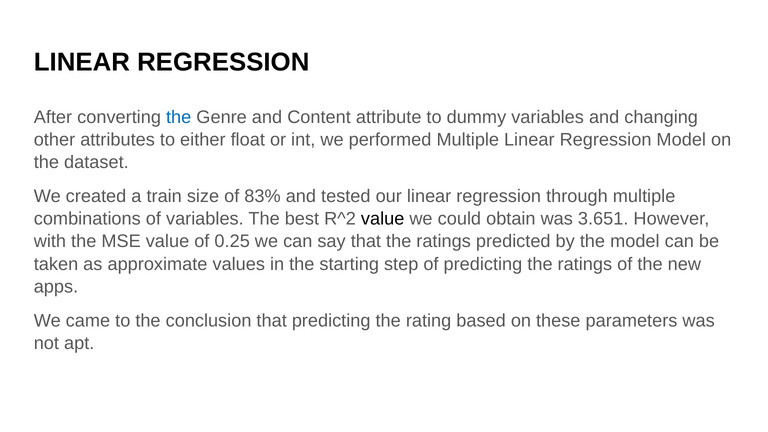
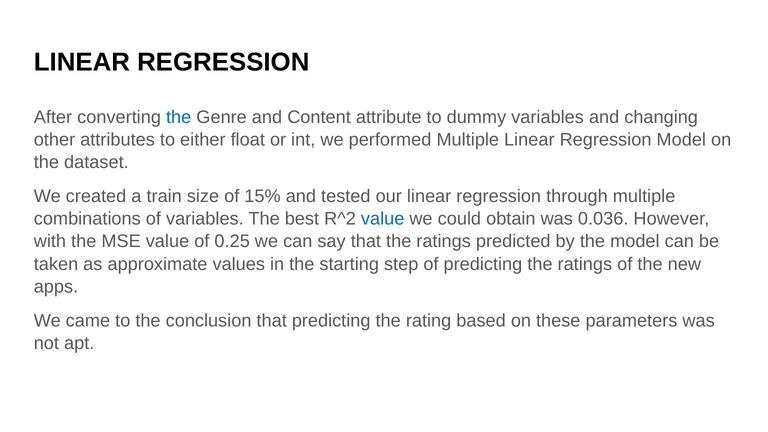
83%: 83% -> 15% (262, 196)
value colour: black -> blue (383, 219)
3.651: 3.651 -> 0.036 (603, 219)
